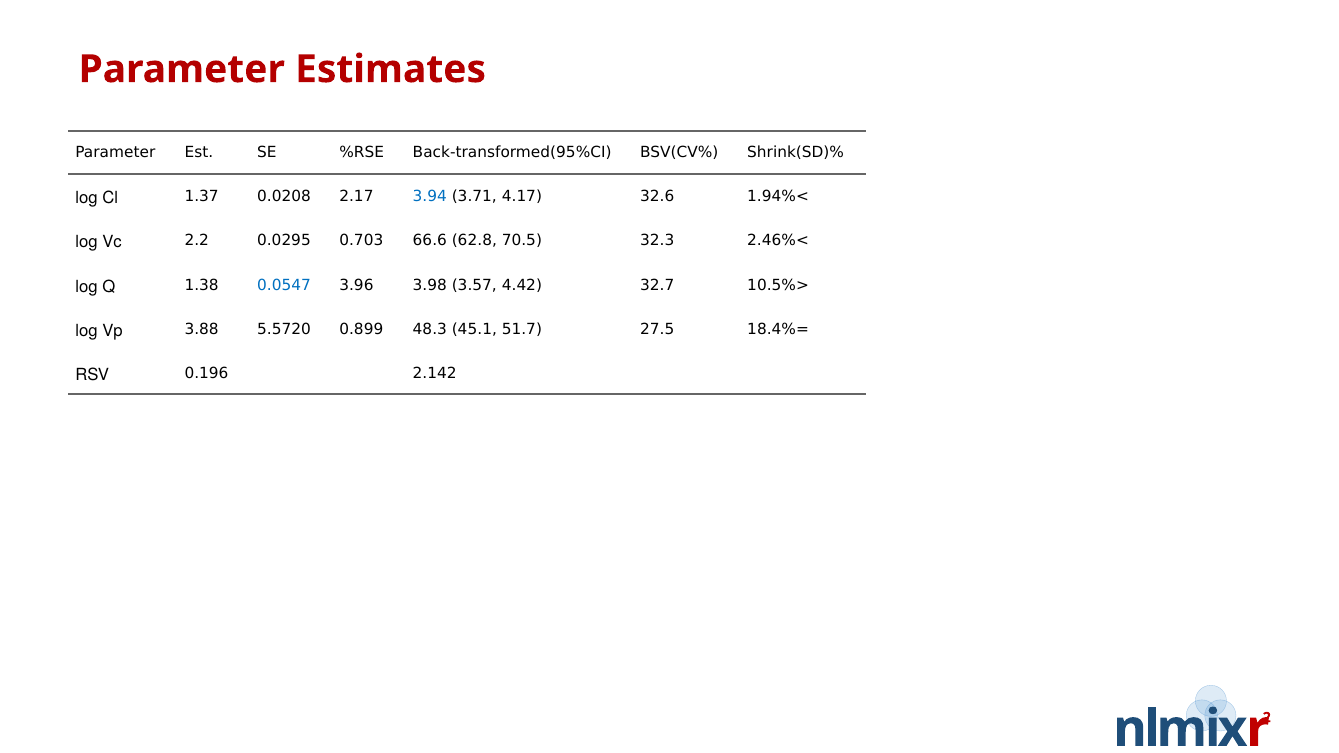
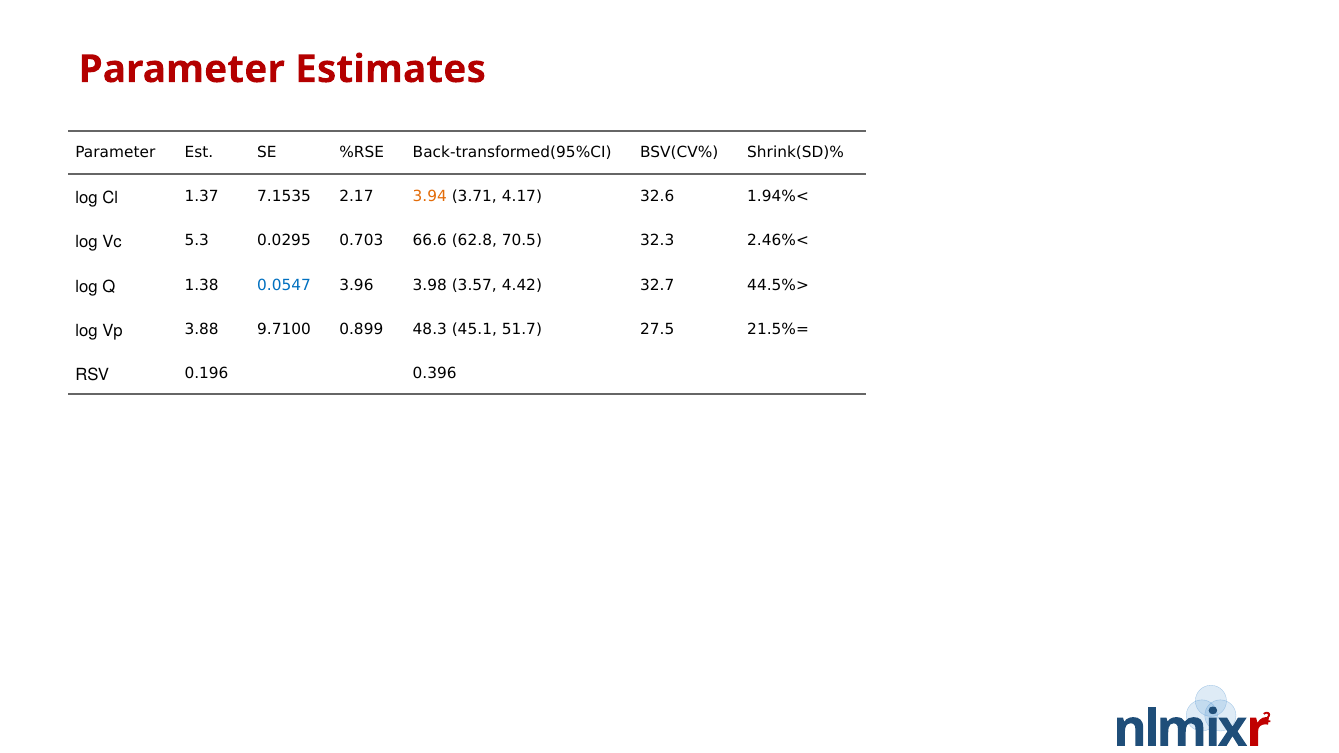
0.0208: 0.0208 -> 7.1535 (284, 196)
3.94 colour: blue -> orange (430, 196)
2.2: 2.2 -> 5.3 (197, 241)
10.5%>: 10.5%> -> 44.5%> (778, 285)
5.5720: 5.5720 -> 9.7100 (284, 330)
18.4%=: 18.4%= -> 21.5%= (778, 330)
2.142: 2.142 -> 0.396 (435, 373)
